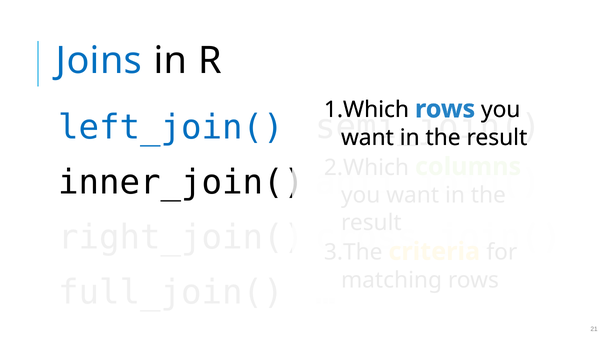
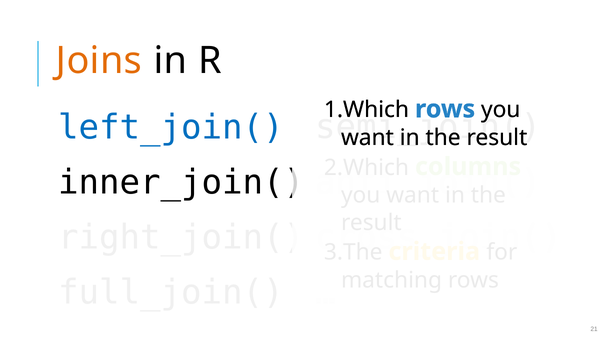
Joins colour: blue -> orange (99, 61)
